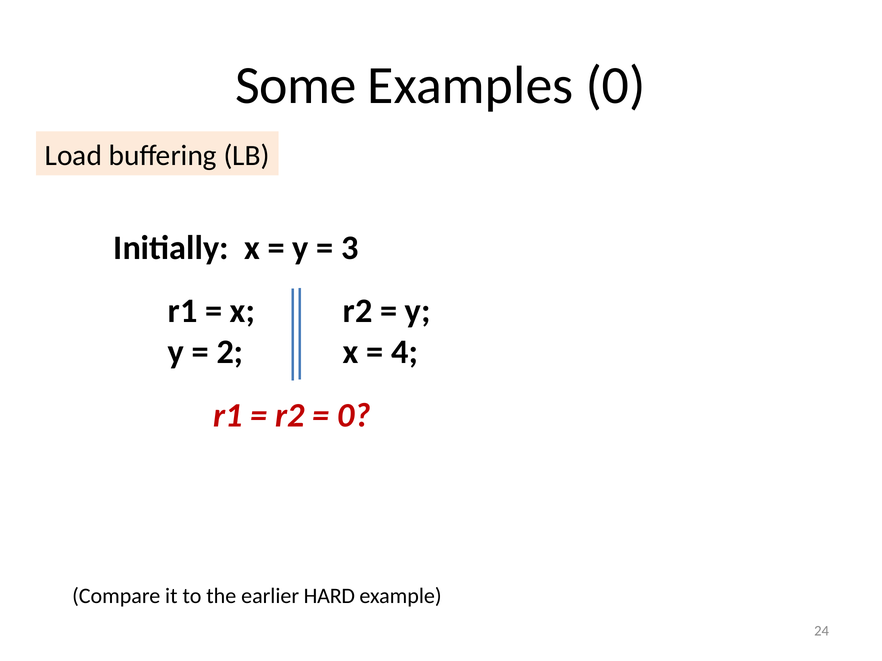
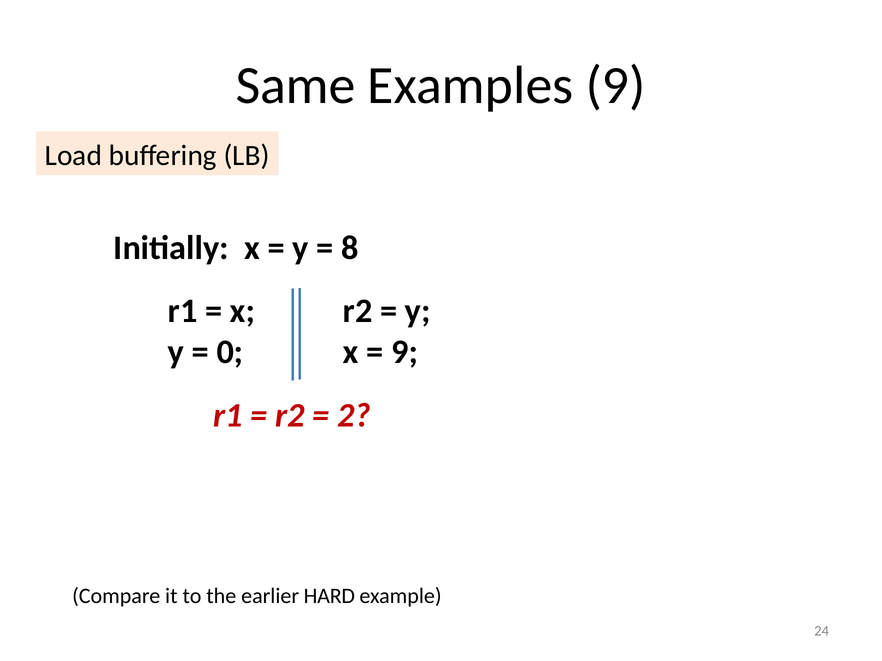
Some: Some -> Same (296, 85)
Examples 0: 0 -> 9 (616, 85)
3: 3 -> 8 (350, 248)
2: 2 -> 0 (230, 352)
4: 4 -> 9 (405, 352)
0: 0 -> 2 (354, 416)
